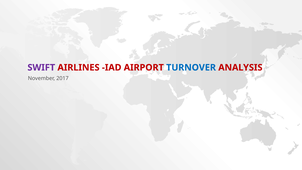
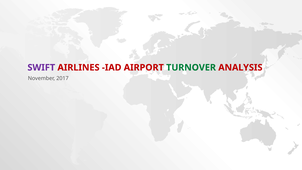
TURNOVER colour: blue -> green (191, 67)
